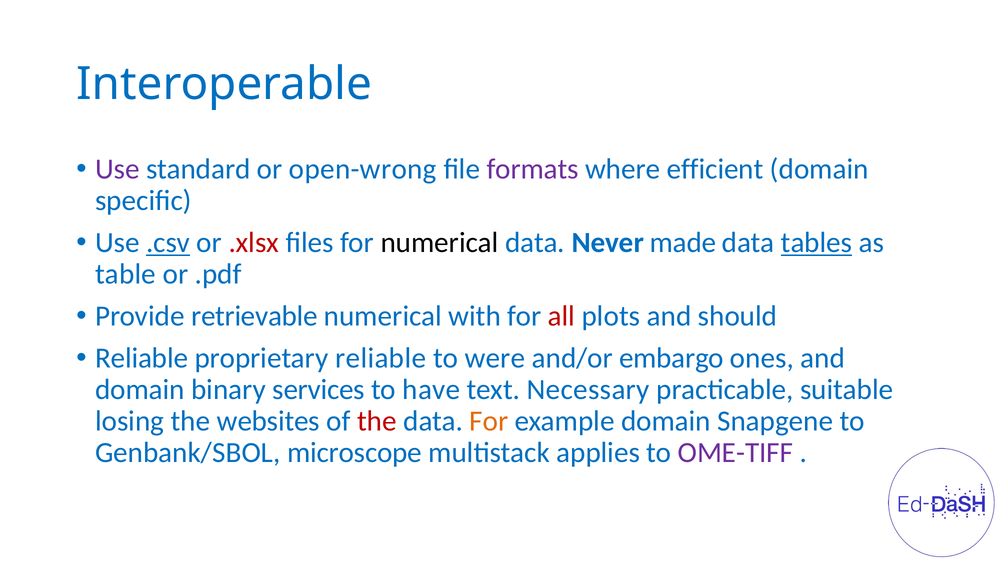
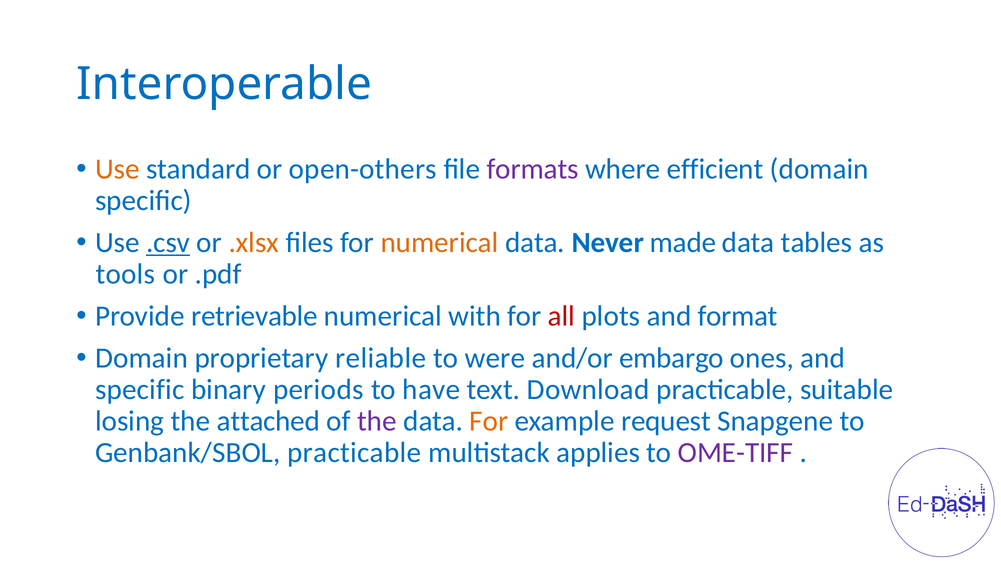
Use colour: purple -> orange (117, 169)
open-wrong: open-wrong -> open-others (363, 169)
.xlsx colour: red -> orange (254, 243)
numerical colour: black -> orange (440, 243)
tables underline: present -> none (817, 243)
table: table -> tools (125, 274)
should: should -> format (738, 316)
Reliable: Reliable -> Domain (142, 358)
domain: domain -> specific (140, 390)
services: services -> periods (318, 390)
Necessary: Necessary -> Download (588, 390)
websites: websites -> attached (268, 421)
the colour: red -> purple (377, 421)
example domain: domain -> request (666, 421)
Genbank/SBOL microscope: microscope -> practicable (354, 453)
